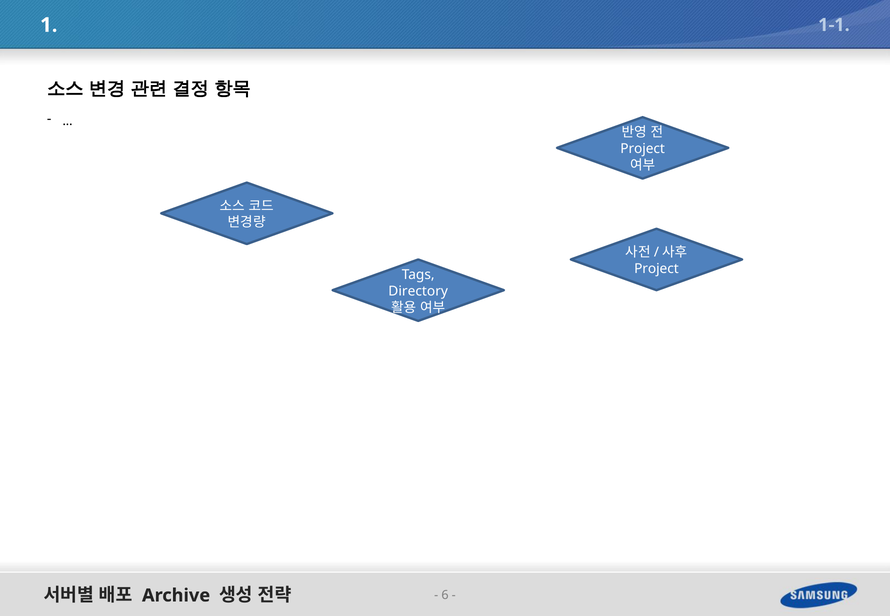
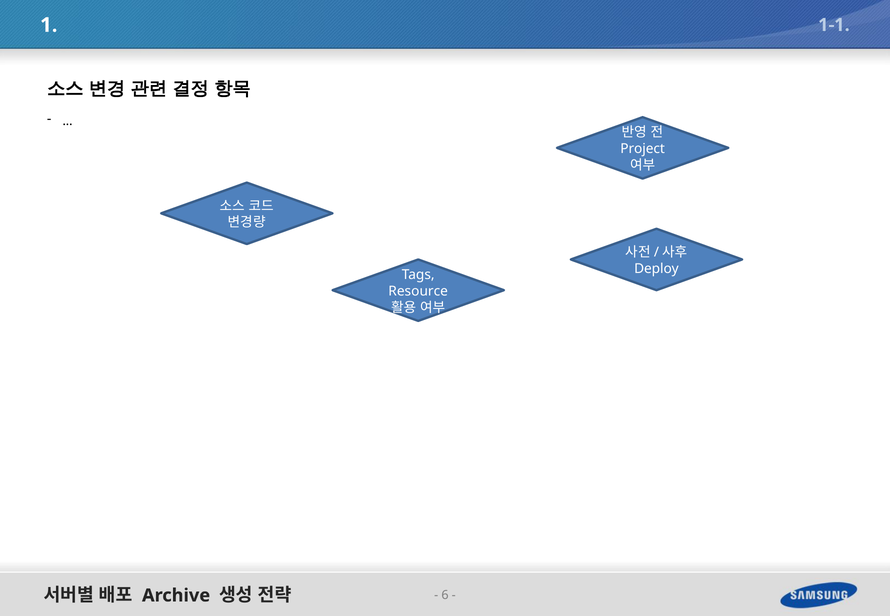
Project: Project -> Deploy (656, 269)
Directory: Directory -> Resource (418, 291)
